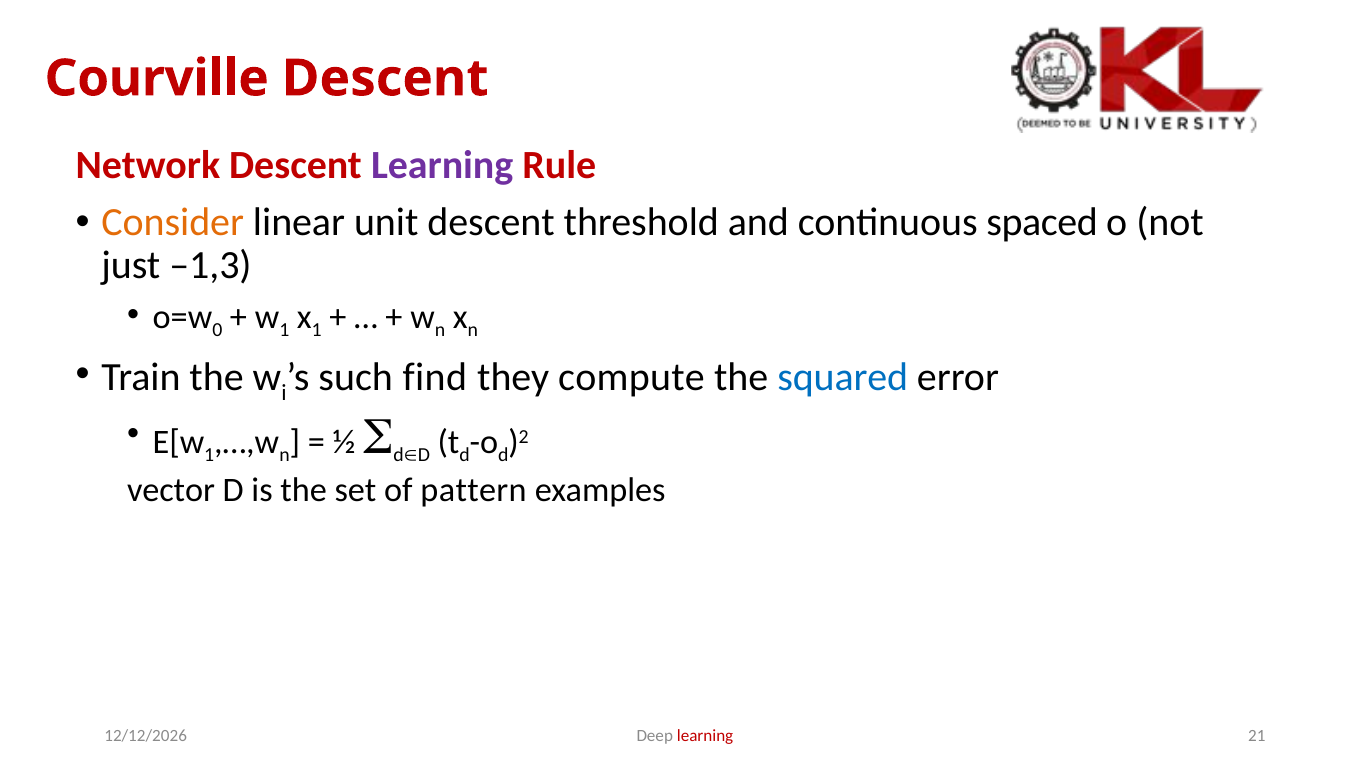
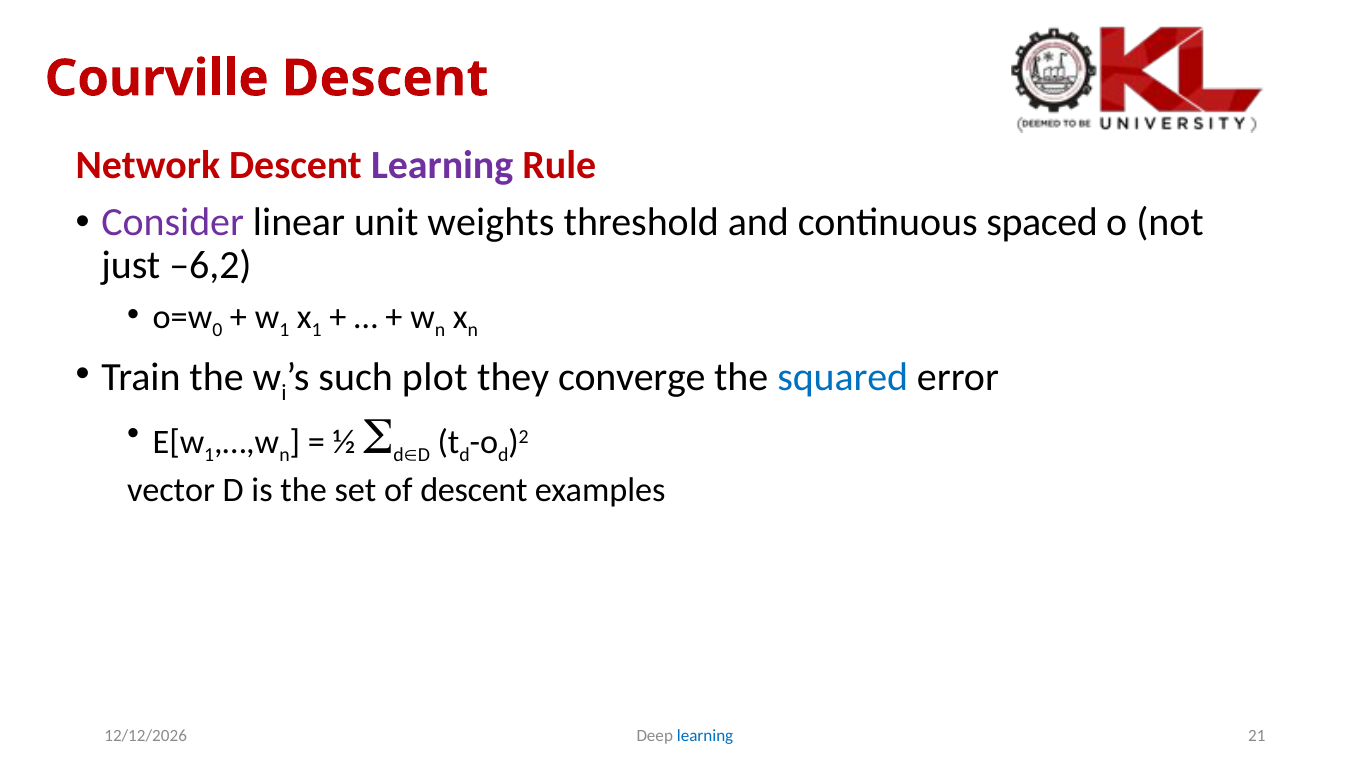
Consider colour: orange -> purple (173, 222)
unit descent: descent -> weights (491, 222)
–1,3: –1,3 -> –6,2 (210, 266)
find: find -> plot (435, 377)
compute: compute -> converge (632, 377)
of pattern: pattern -> descent (474, 490)
learning colour: red -> blue (705, 736)
